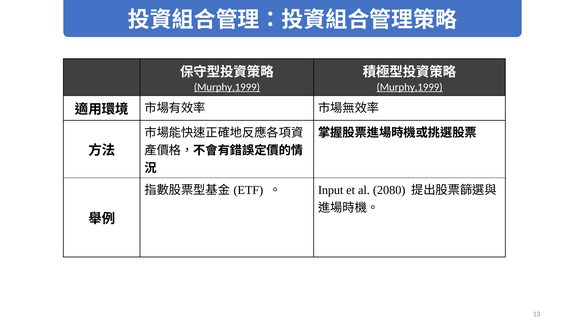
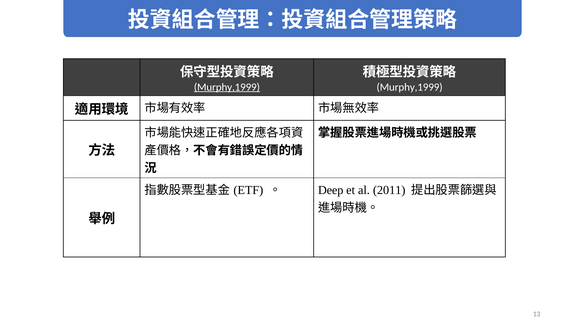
Murphy,1999 underline: present -> none (410, 87)
Input: Input -> Deep (331, 190)
2080: 2080 -> 2011 (389, 190)
